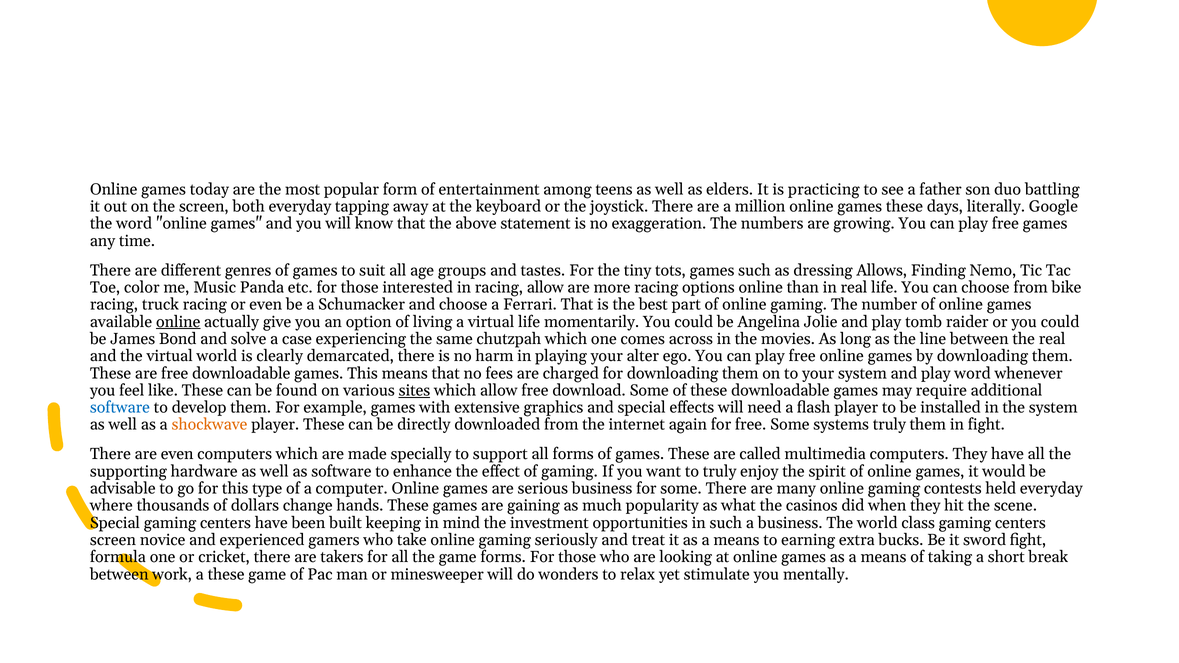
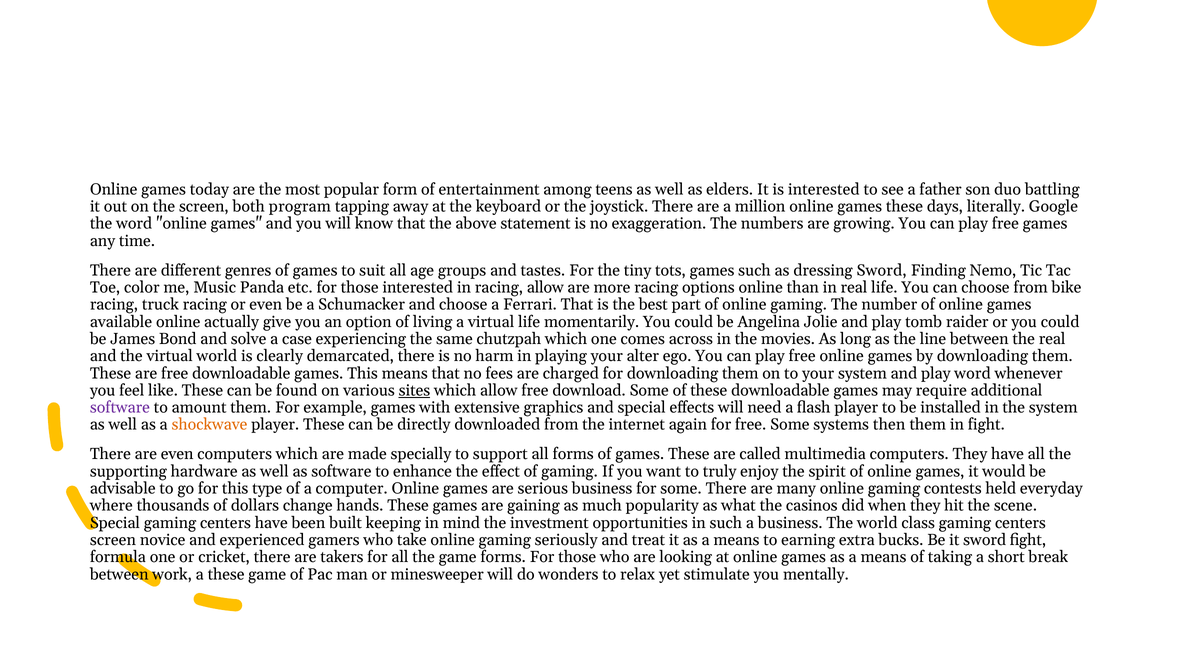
is practicing: practicing -> interested (824, 189)
both everyday: everyday -> program (300, 207)
dressing Allows: Allows -> Sword (882, 270)
online underline: present -> none (178, 322)
software colour: blue -> purple (120, 408)
develop: develop -> amount (199, 408)
systems truly: truly -> then (889, 425)
